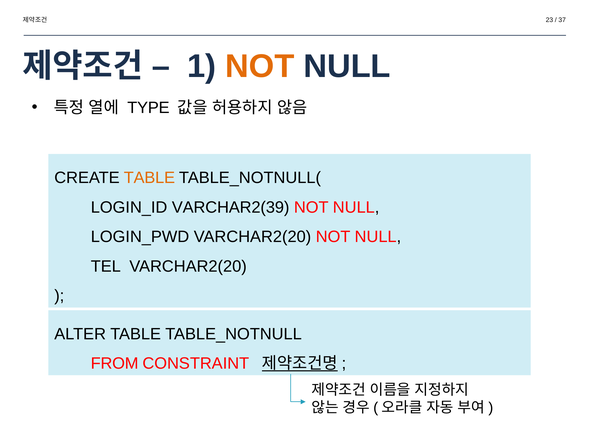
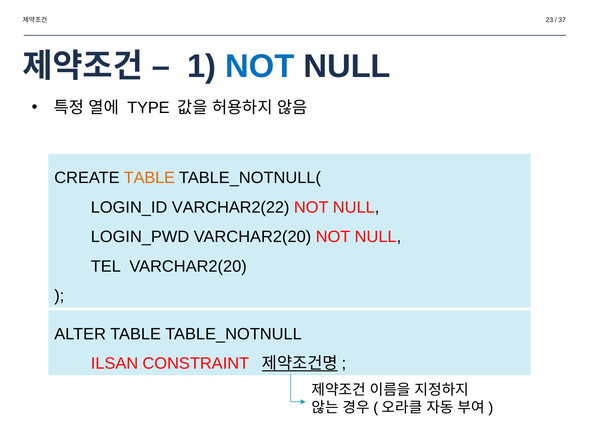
NOT colour: orange -> blue (260, 66)
VARCHAR2(39: VARCHAR2(39 -> VARCHAR2(22 (231, 207)
FROM: FROM -> ILSAN (114, 363)
